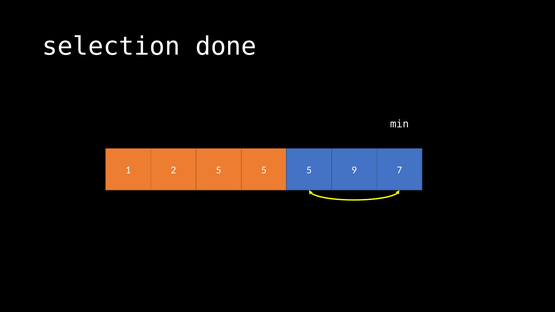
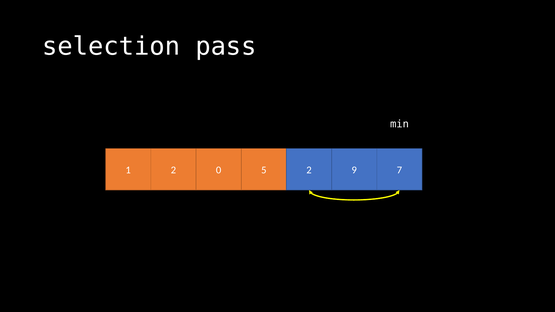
done: done -> pass (226, 47)
2 5: 5 -> 0 (219, 170)
5: 5 -> 2 (309, 170)
